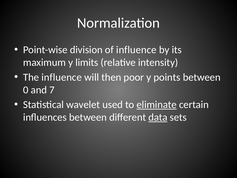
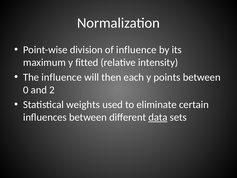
limits: limits -> fitted (87, 62)
poor: poor -> each (134, 77)
7: 7 -> 2 (52, 90)
wavelet: wavelet -> weights (83, 105)
eliminate underline: present -> none (157, 105)
